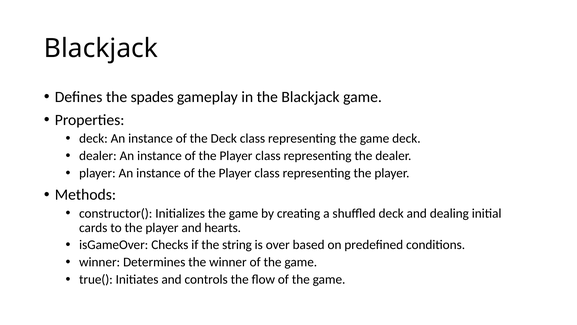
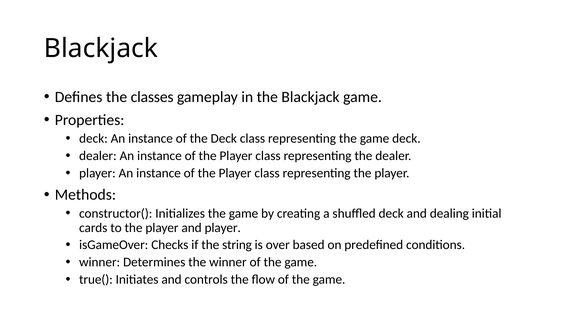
spades: spades -> classes (152, 97)
and hearts: hearts -> player (223, 227)
